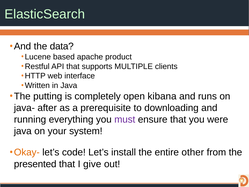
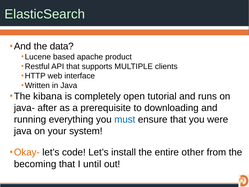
putting: putting -> kibana (48, 96)
kibana: kibana -> tutorial (162, 96)
must colour: purple -> blue (125, 119)
presented: presented -> becoming (35, 164)
give: give -> until (92, 164)
